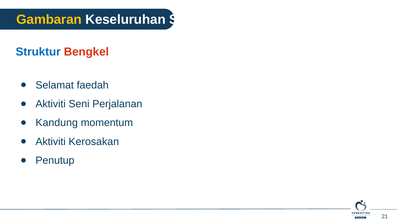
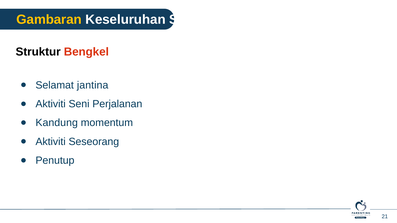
Struktur colour: blue -> black (38, 52)
faedah: faedah -> jantina (93, 85)
Kerosakan: Kerosakan -> Seseorang (94, 142)
